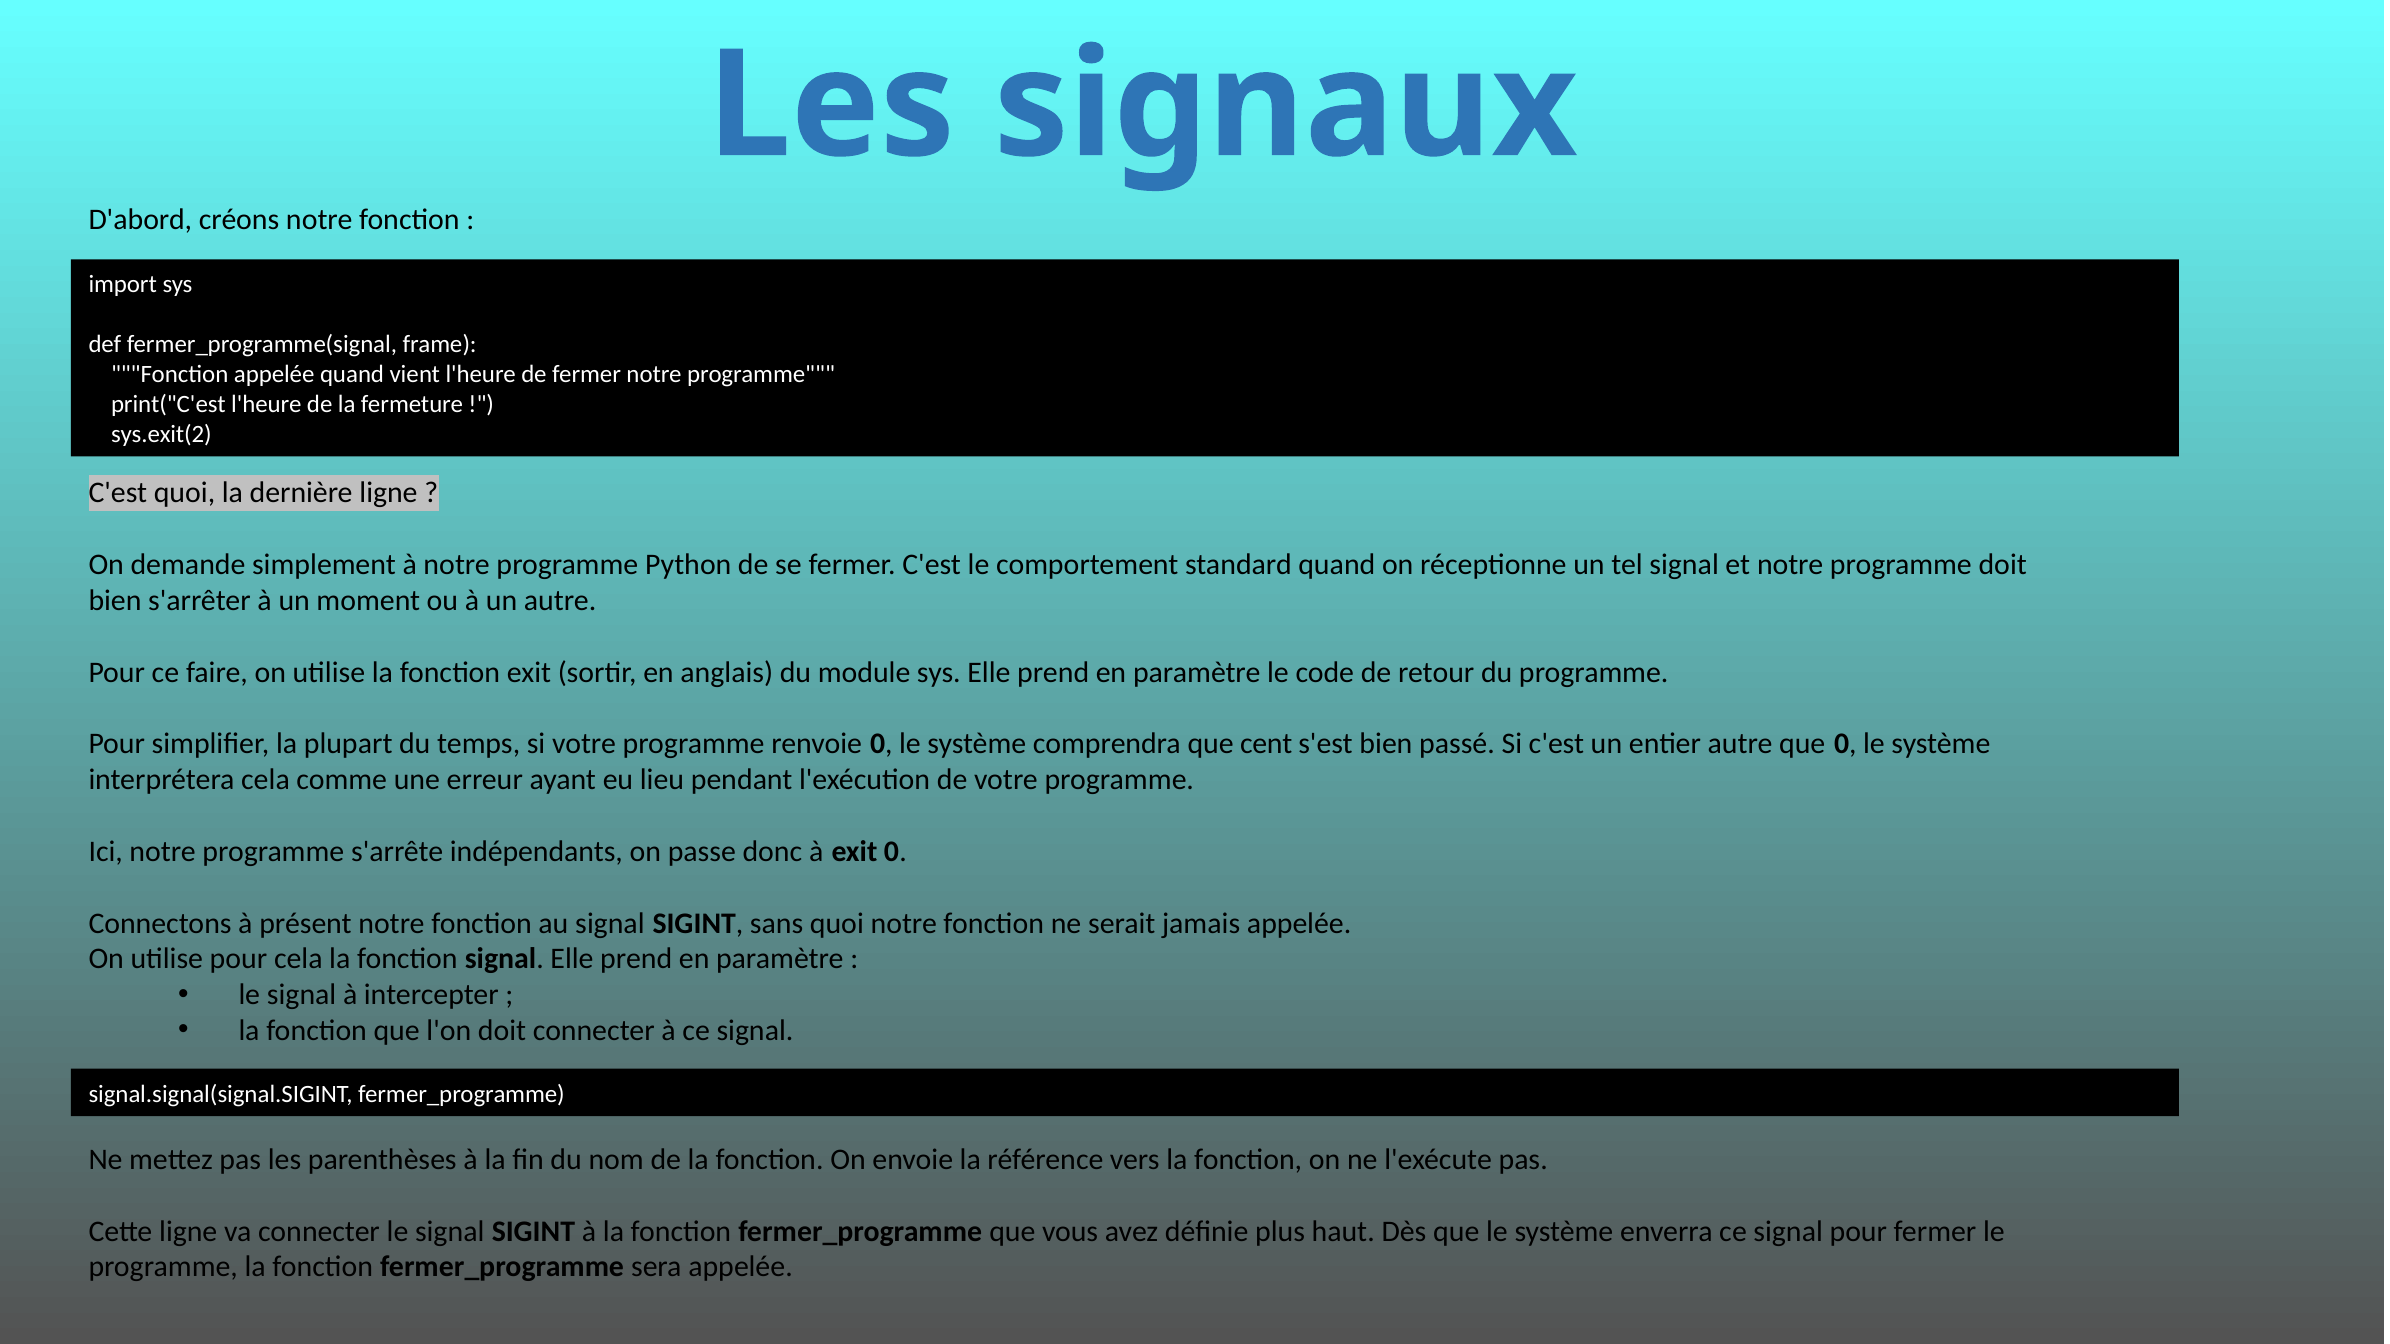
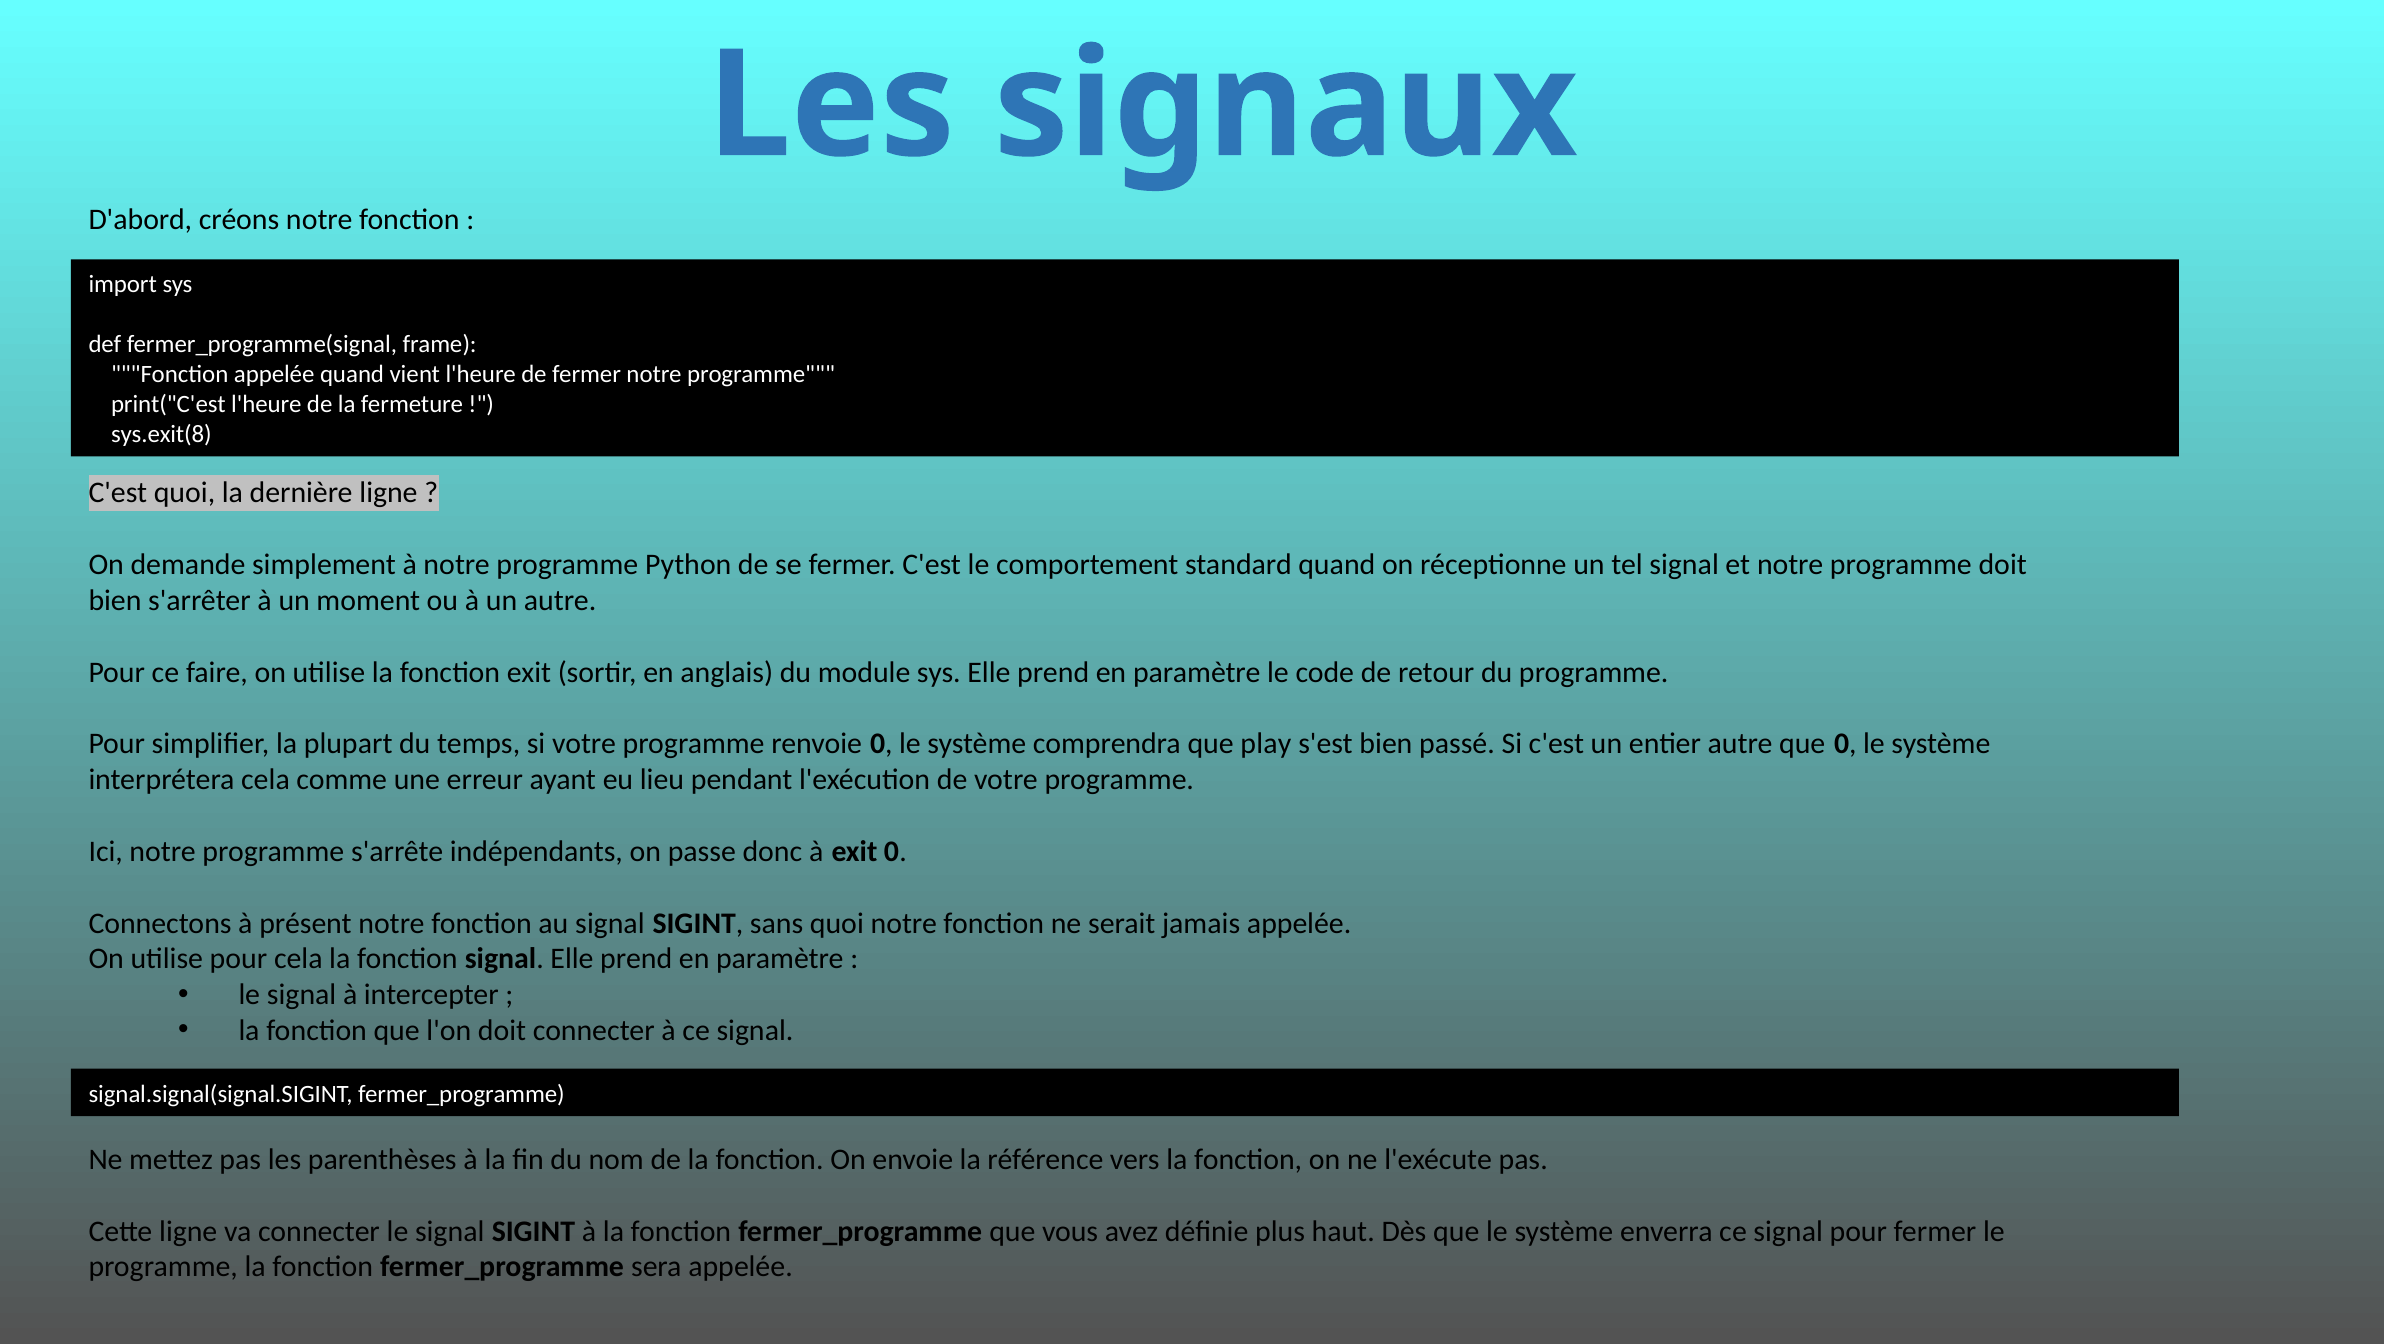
sys.exit(2: sys.exit(2 -> sys.exit(8 (161, 434)
cent: cent -> play (1266, 744)
